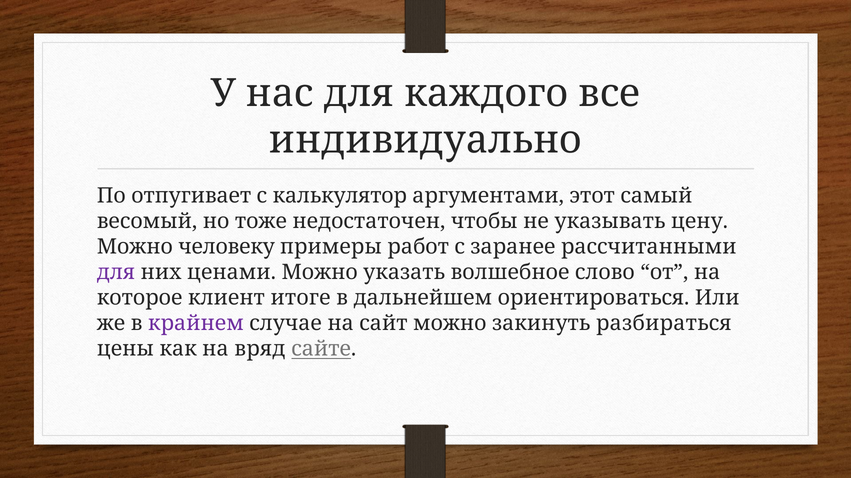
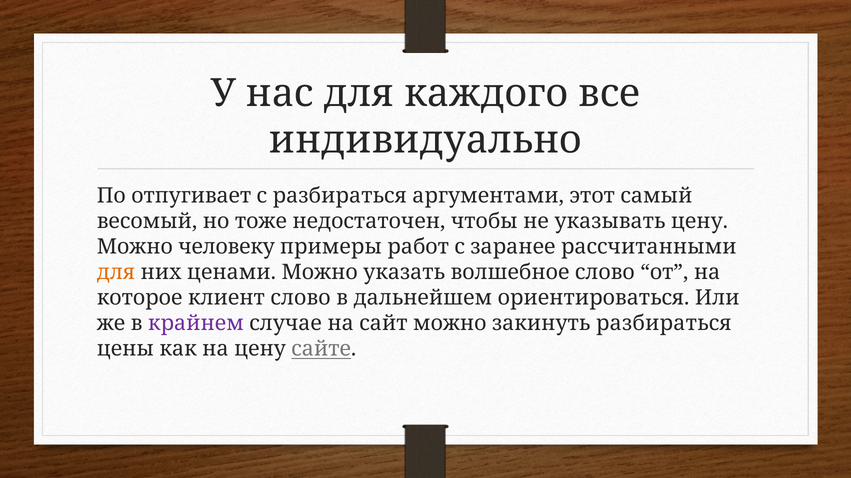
с калькулятор: калькулятор -> разбираться (340, 196)
для colour: purple -> orange (116, 273)
клиент итоге: итоге -> слово (301, 298)
на вряд: вряд -> цену (260, 349)
